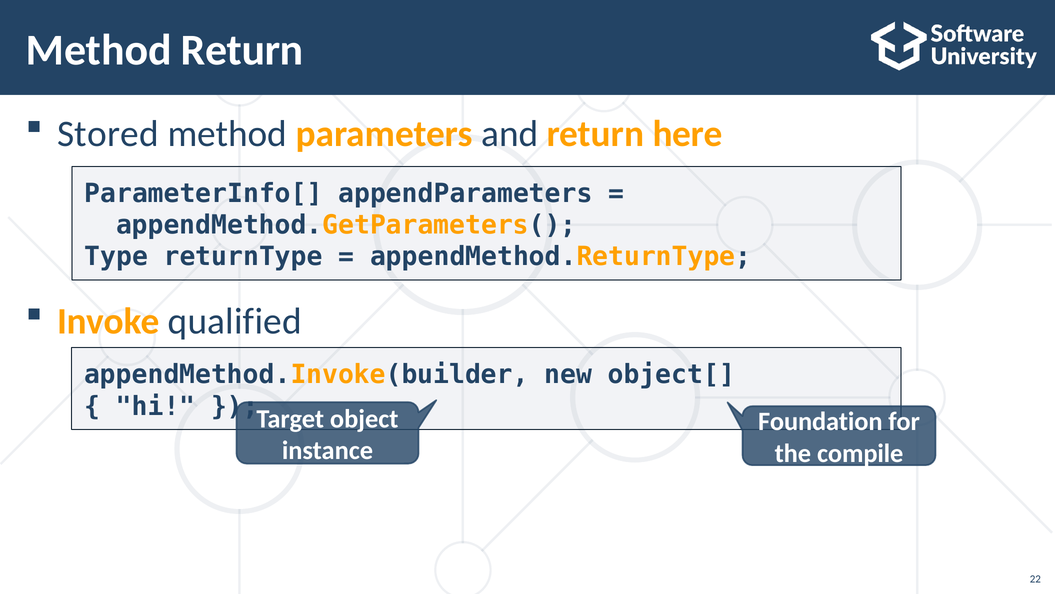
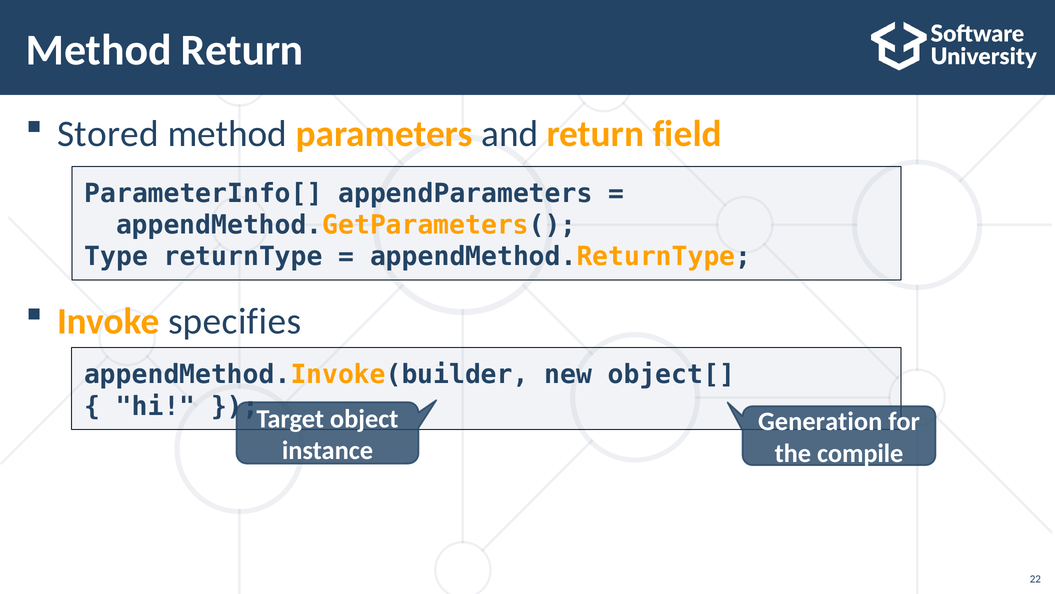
here: here -> field (687, 134)
qualified: qualified -> specifies (235, 321)
Foundation: Foundation -> Generation (820, 421)
